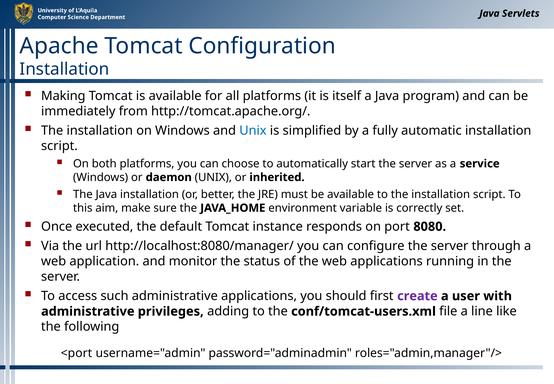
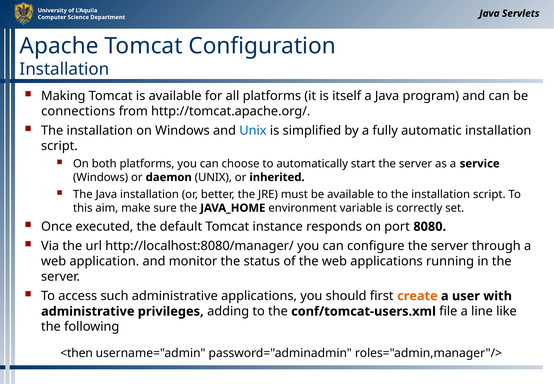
immediately: immediately -> connections (78, 111)
create colour: purple -> orange (417, 296)
<port: <port -> <then (77, 353)
